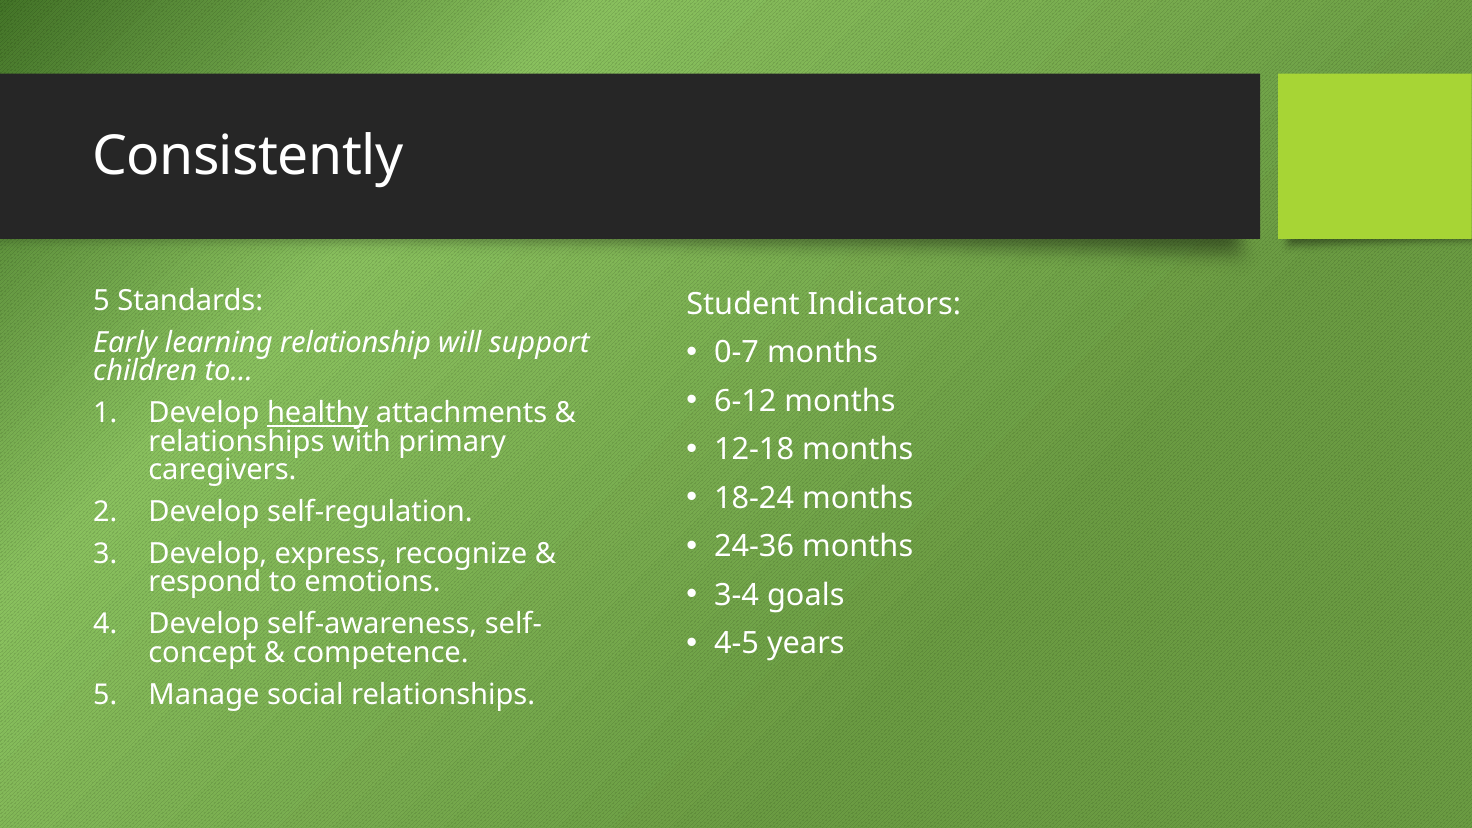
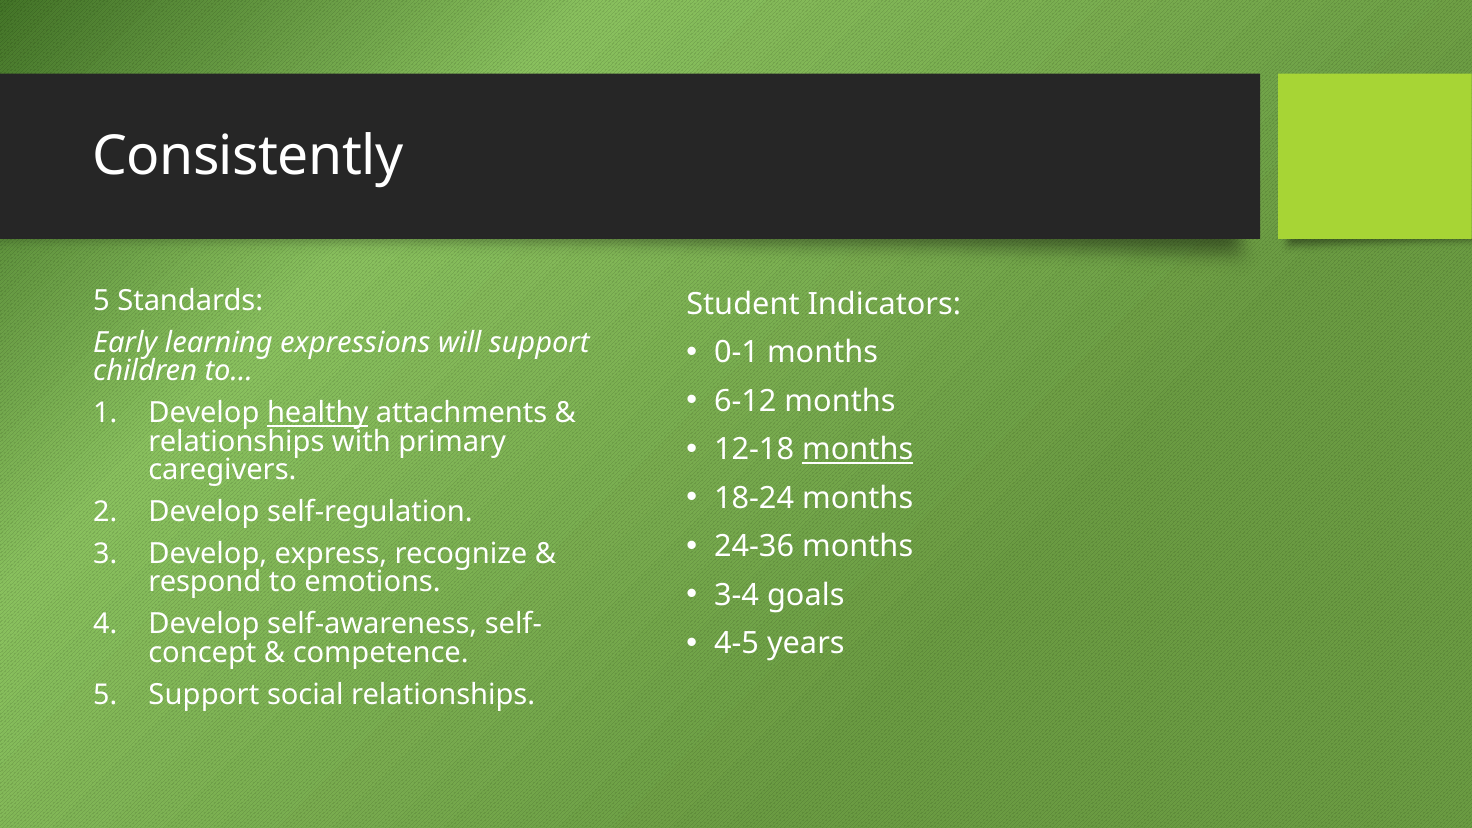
relationship: relationship -> expressions (355, 343)
0-7: 0-7 -> 0-1 (737, 353)
months underline: none -> present (858, 450)
5 Manage: Manage -> Support (204, 695)
